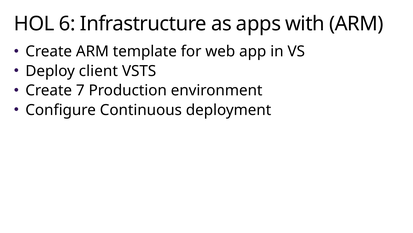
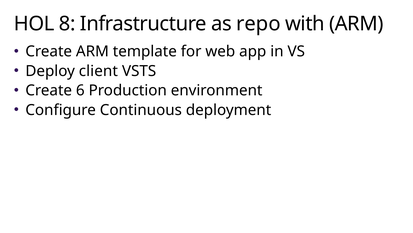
6: 6 -> 8 (67, 24)
apps: apps -> repo (258, 24)
7: 7 -> 6 (80, 90)
